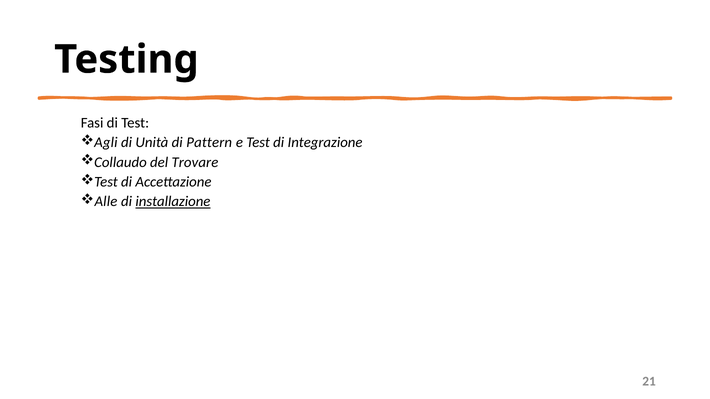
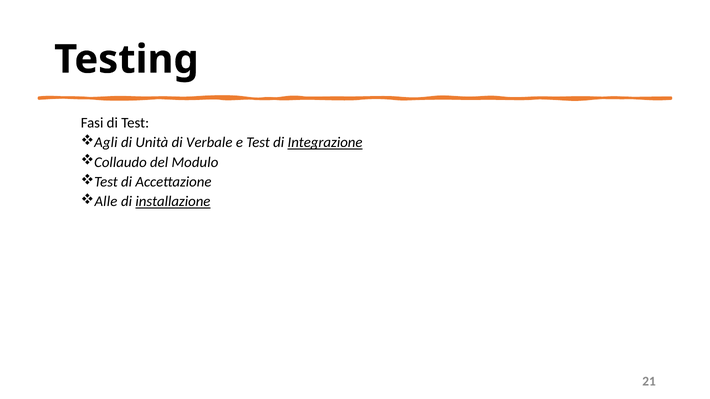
Pattern: Pattern -> Verbale (209, 143)
Integrazione underline: none -> present (325, 143)
Trovare: Trovare -> Modulo (195, 162)
